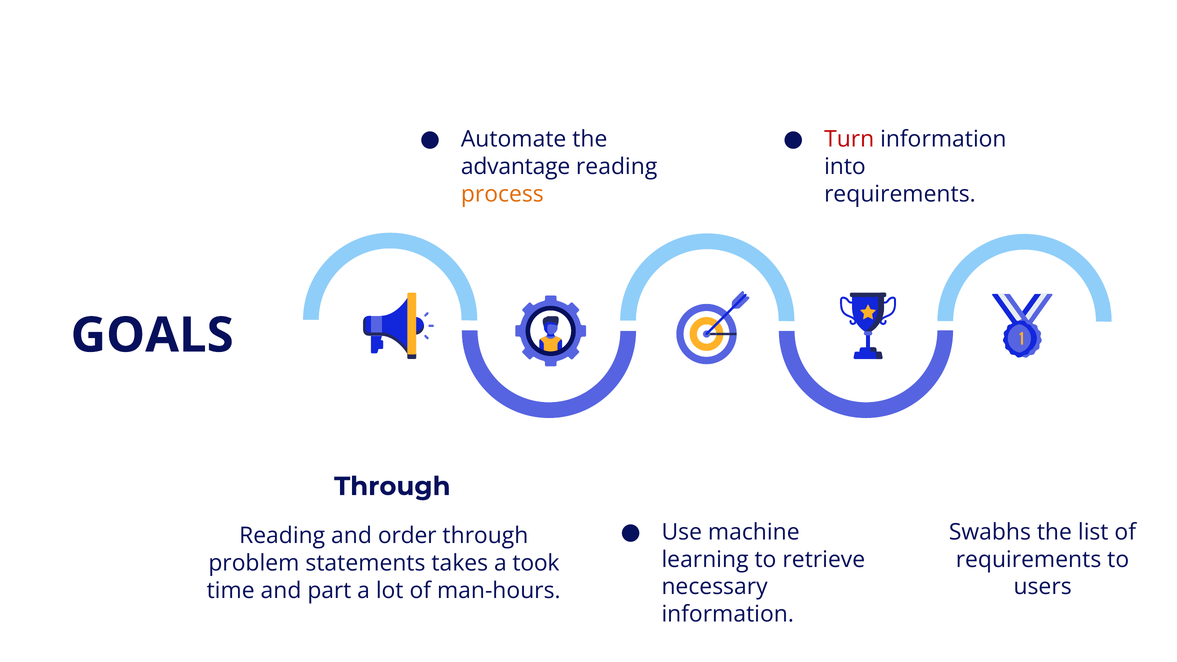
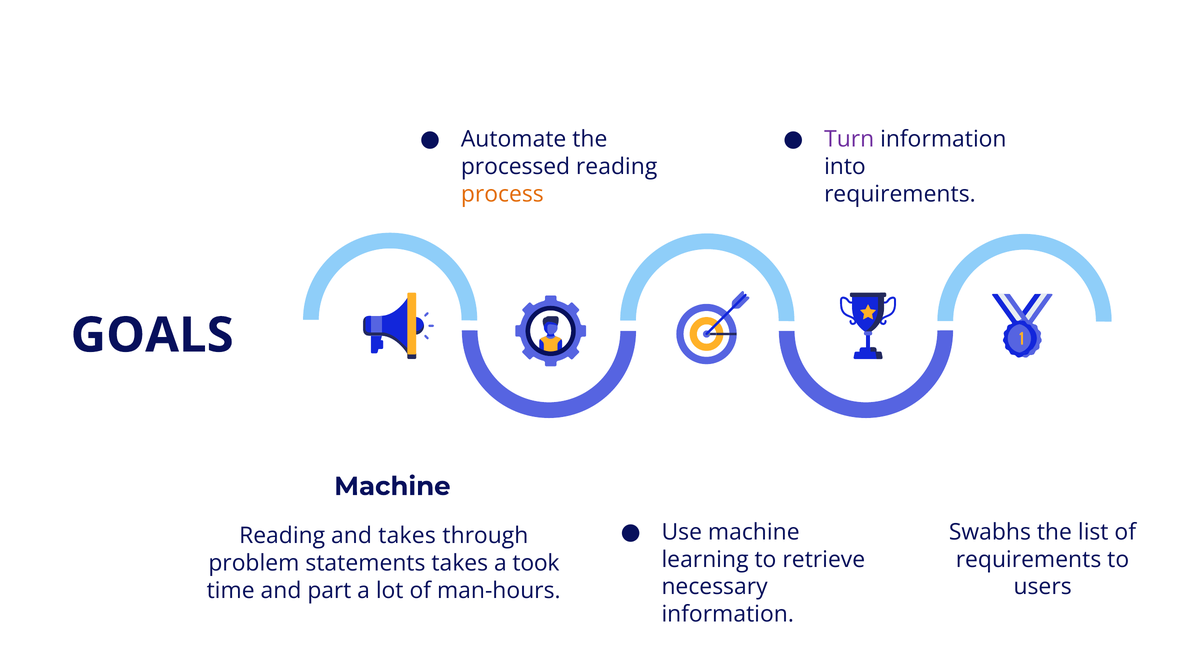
Turn colour: red -> purple (849, 139)
advantage: advantage -> processed (516, 167)
Through: Through -> Machine (392, 486)
and order: order -> takes (407, 536)
